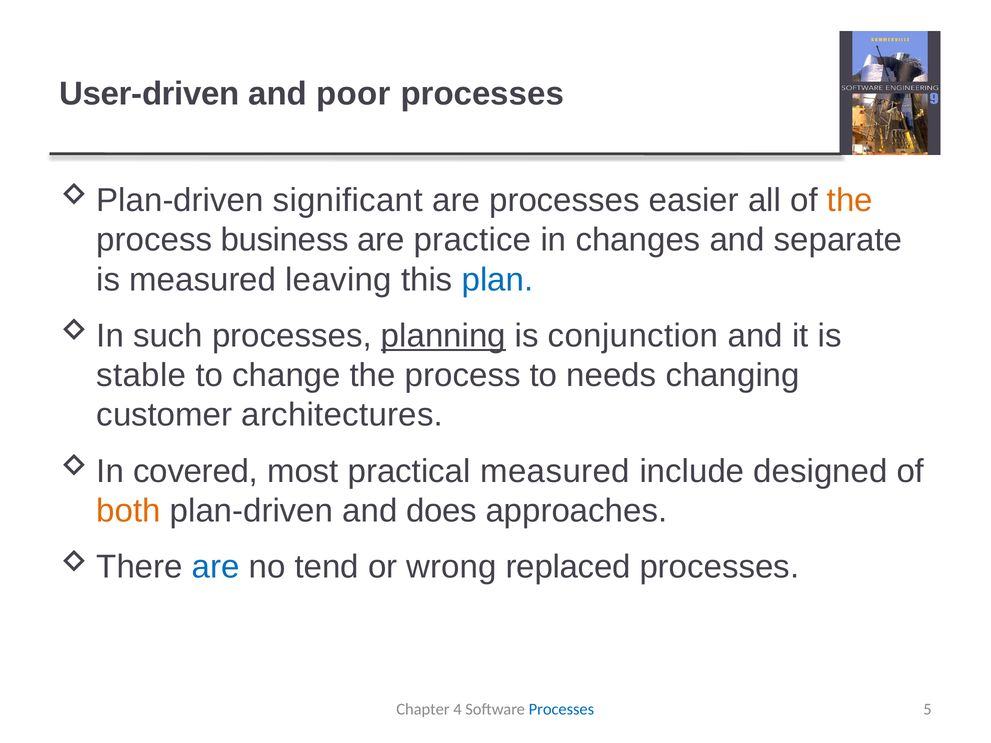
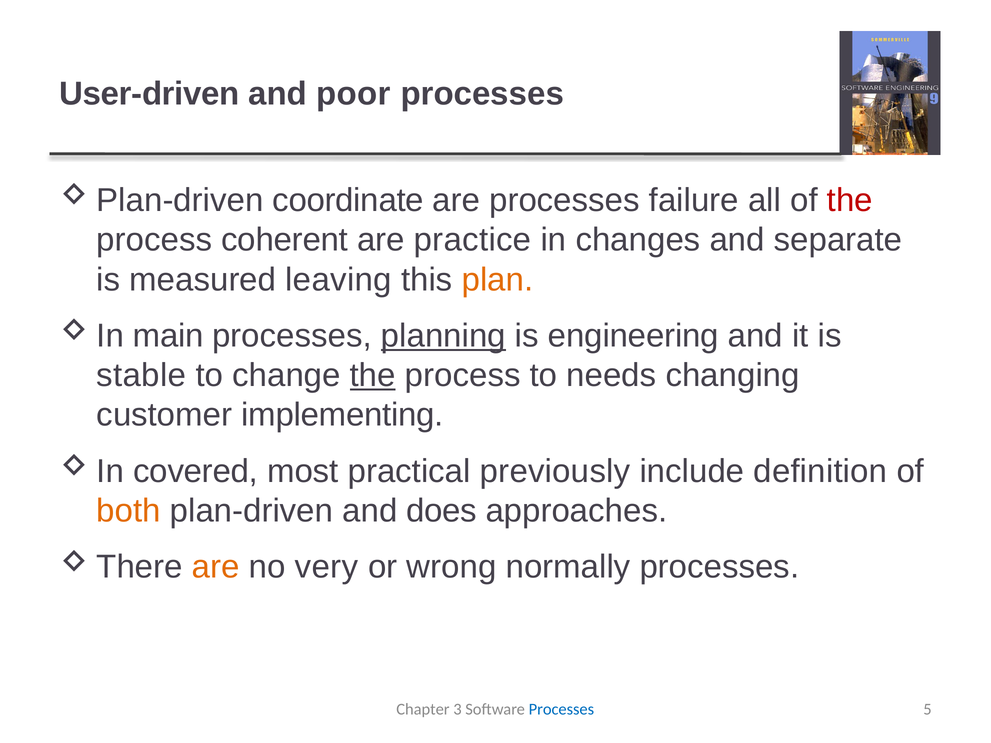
significant: significant -> coordinate (348, 200)
easier: easier -> failure (694, 200)
the colour: orange -> red (850, 200)
business: business -> coherent (285, 240)
plan colour: blue -> orange (497, 280)
such: such -> main (168, 336)
conjunction: conjunction -> engineering (633, 336)
the underline: none -> present (373, 376)
architectures: architectures -> implementing (342, 415)
practical measured: measured -> previously (555, 471)
designed: designed -> definition (820, 471)
are colour: blue -> orange (216, 567)
tend: tend -> very (327, 567)
replaced: replaced -> normally (568, 567)
4: 4 -> 3 (457, 710)
